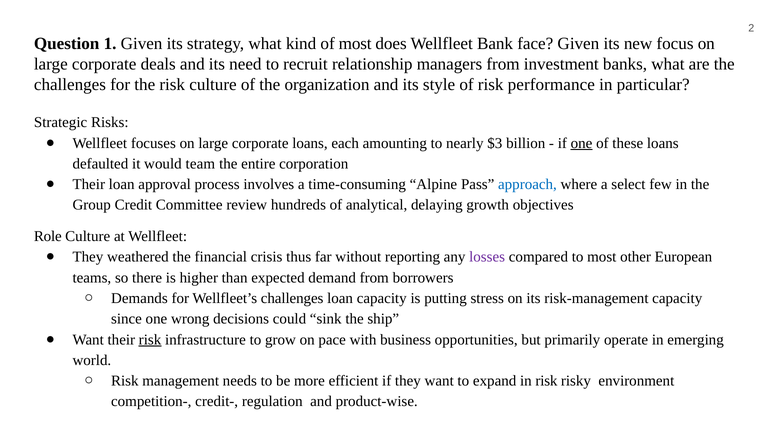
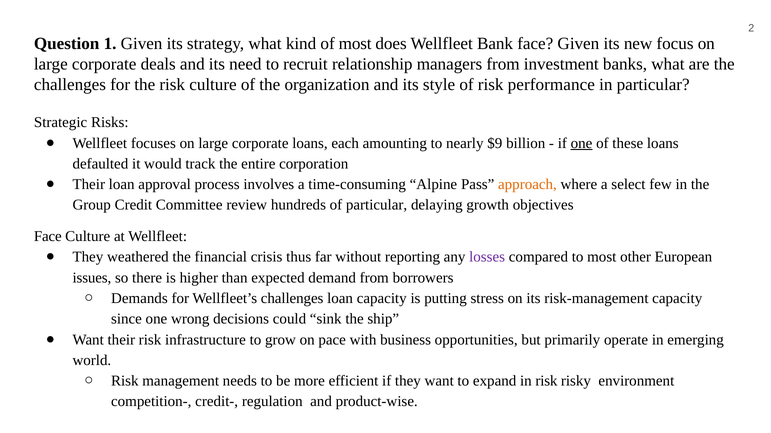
$3: $3 -> $9 (495, 143)
team: team -> track (200, 164)
approach colour: blue -> orange (527, 185)
of analytical: analytical -> particular (377, 205)
Role: Role -> Face (48, 237)
teams: teams -> issues (92, 278)
risk underline: present -> none (150, 340)
